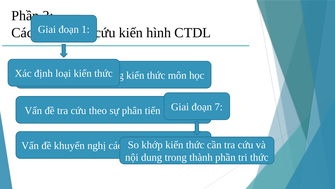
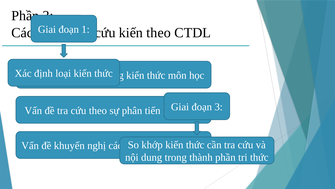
kiến hình: hình -> theo (159, 33)
7: 7 -> 3 (219, 107)
